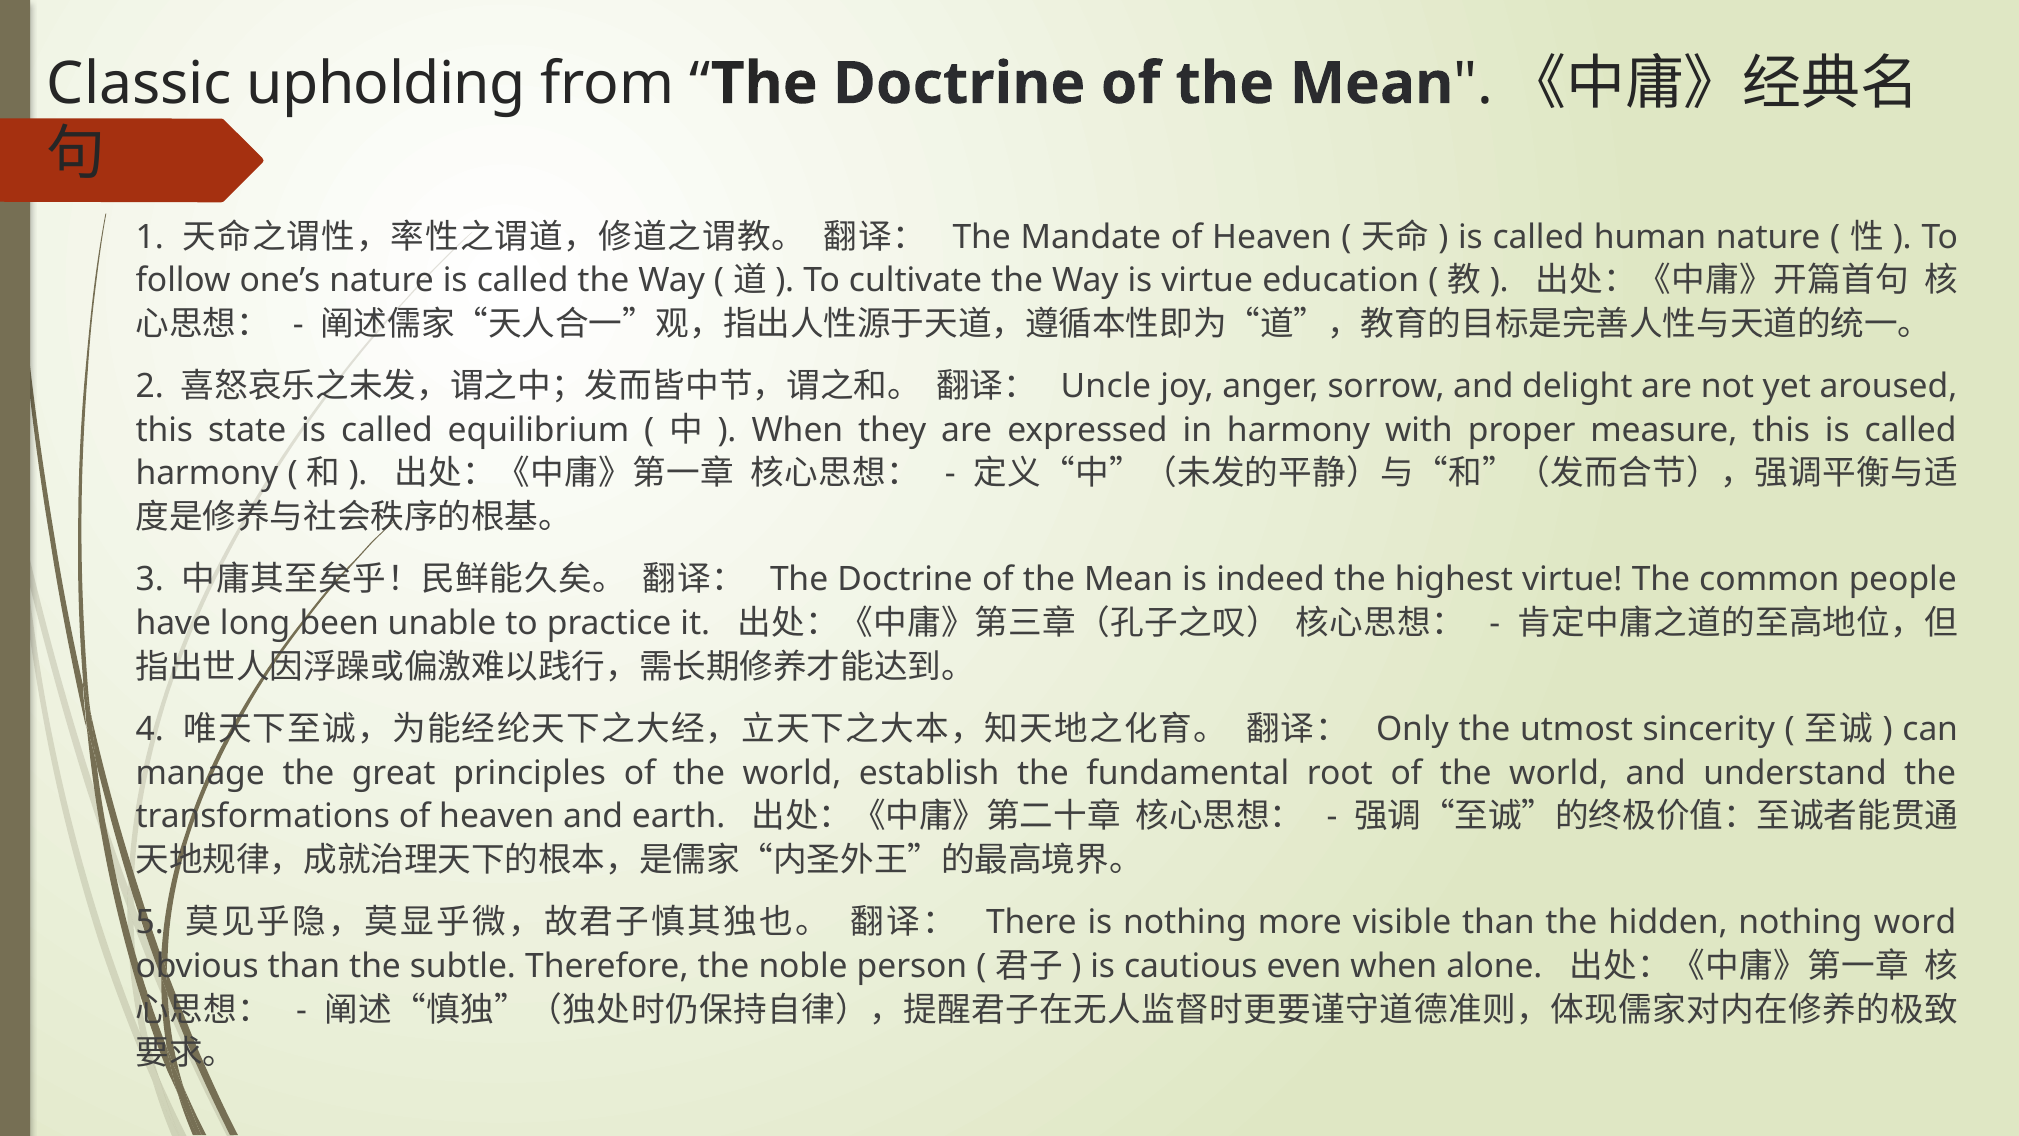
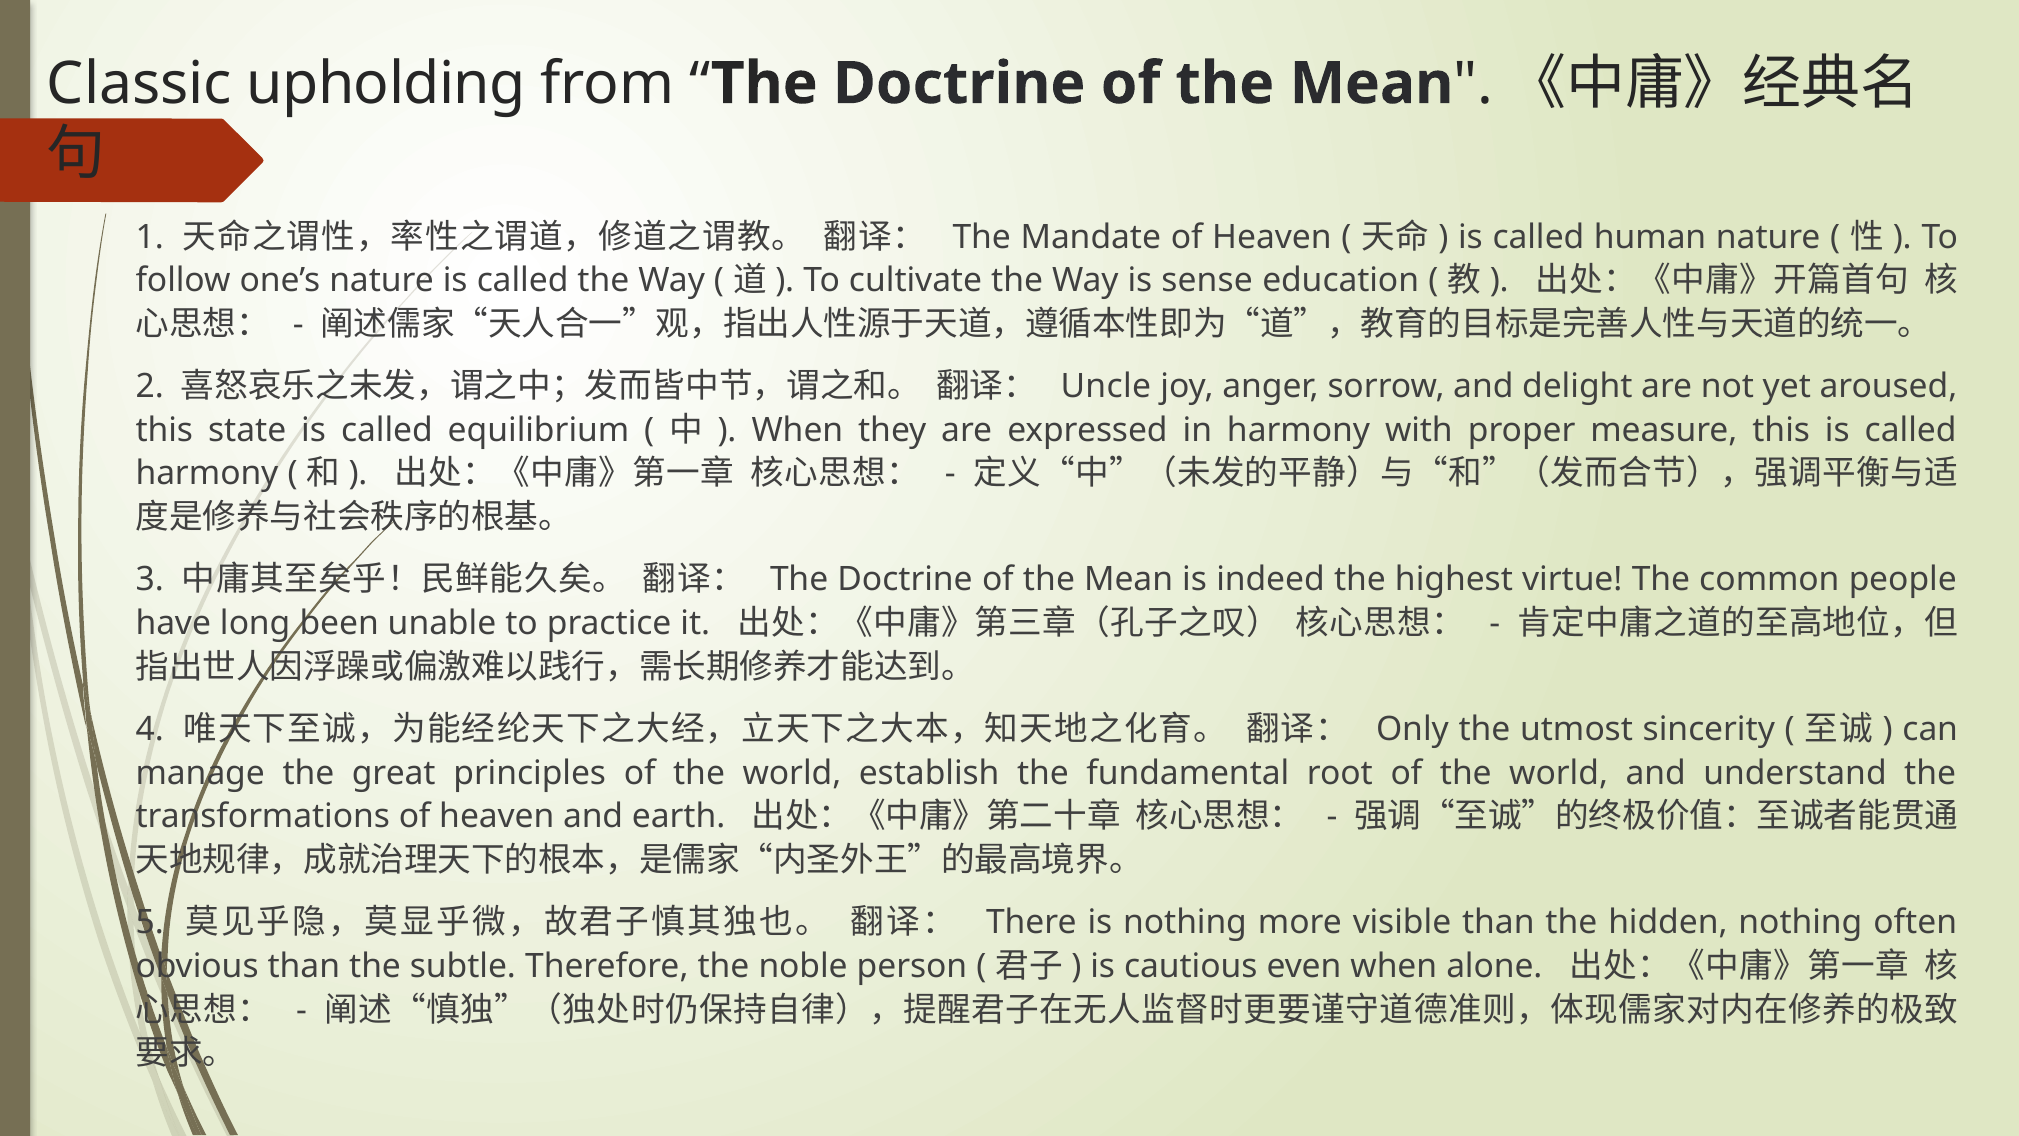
is virtue: virtue -> sense (1207, 280)
word: word -> often (1915, 923)
